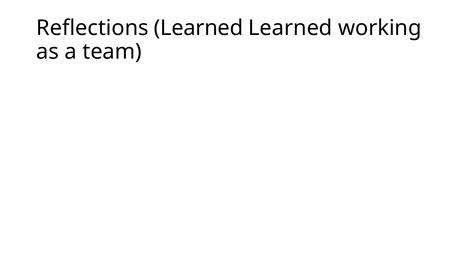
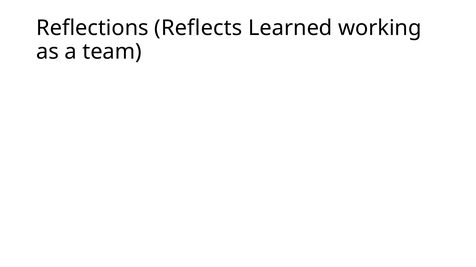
Reflections Learned: Learned -> Reflects (198, 28)
